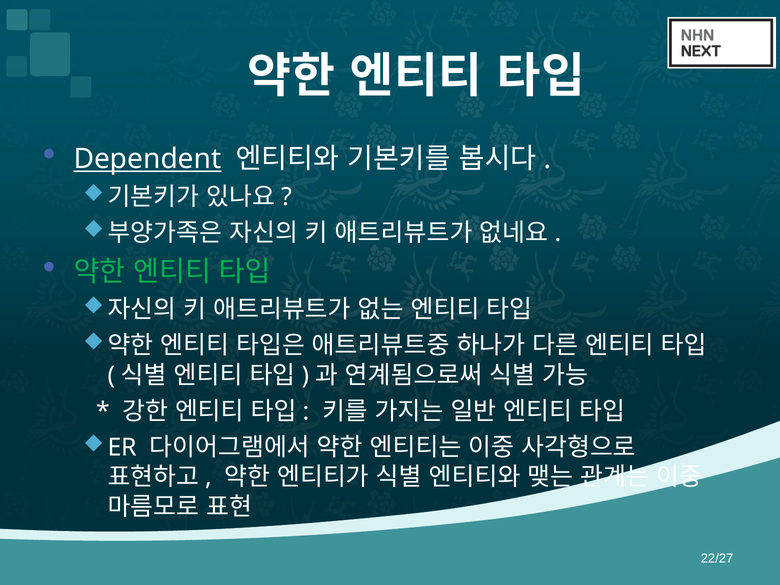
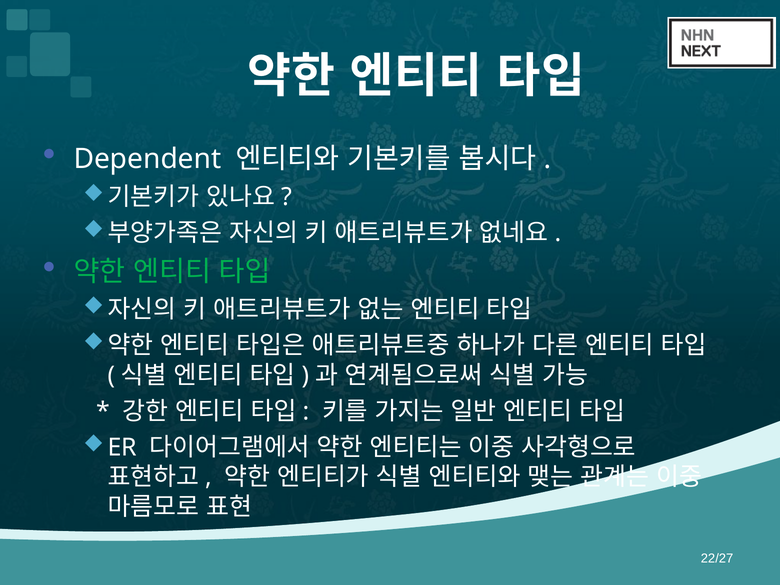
Dependent underline: present -> none (147, 159)
